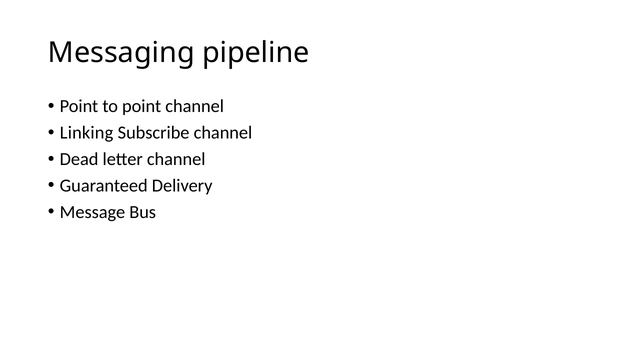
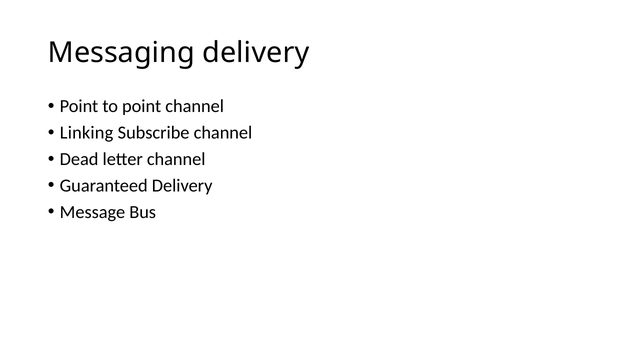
Messaging pipeline: pipeline -> delivery (256, 53)
